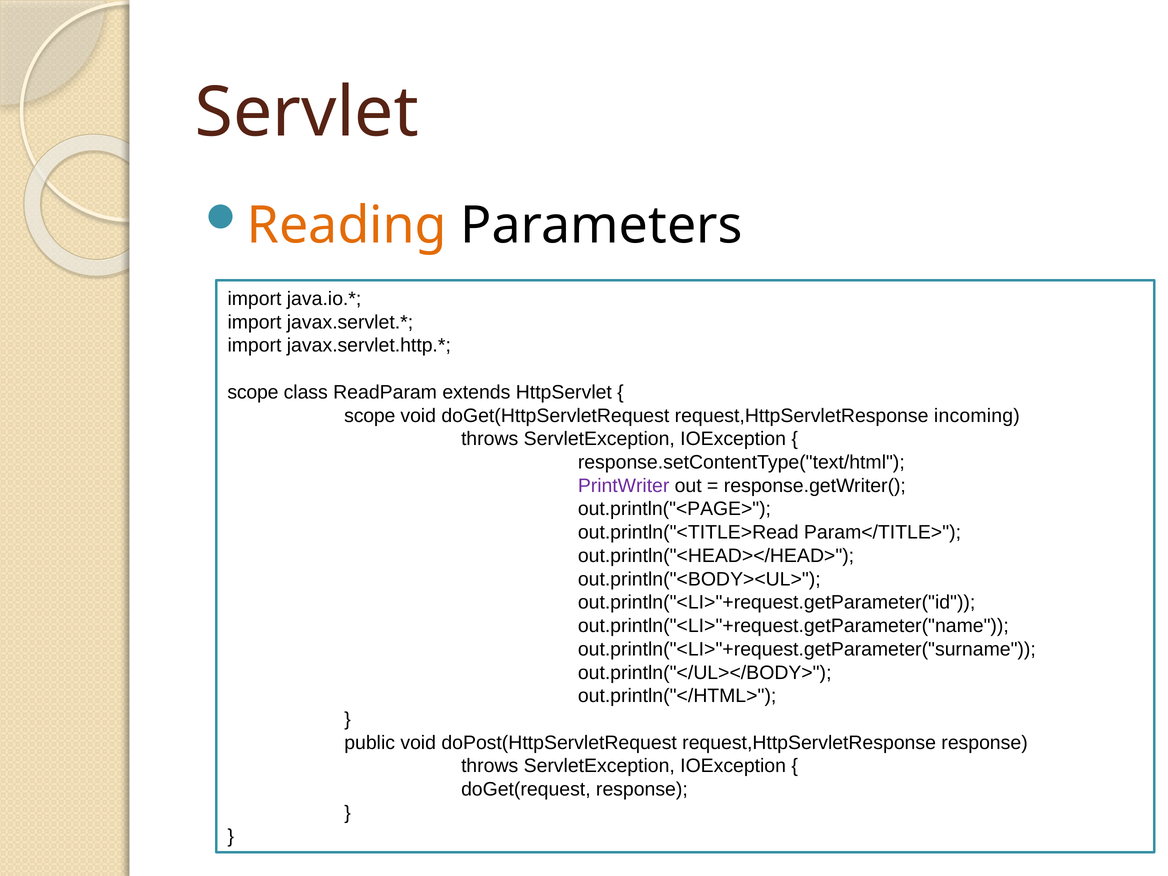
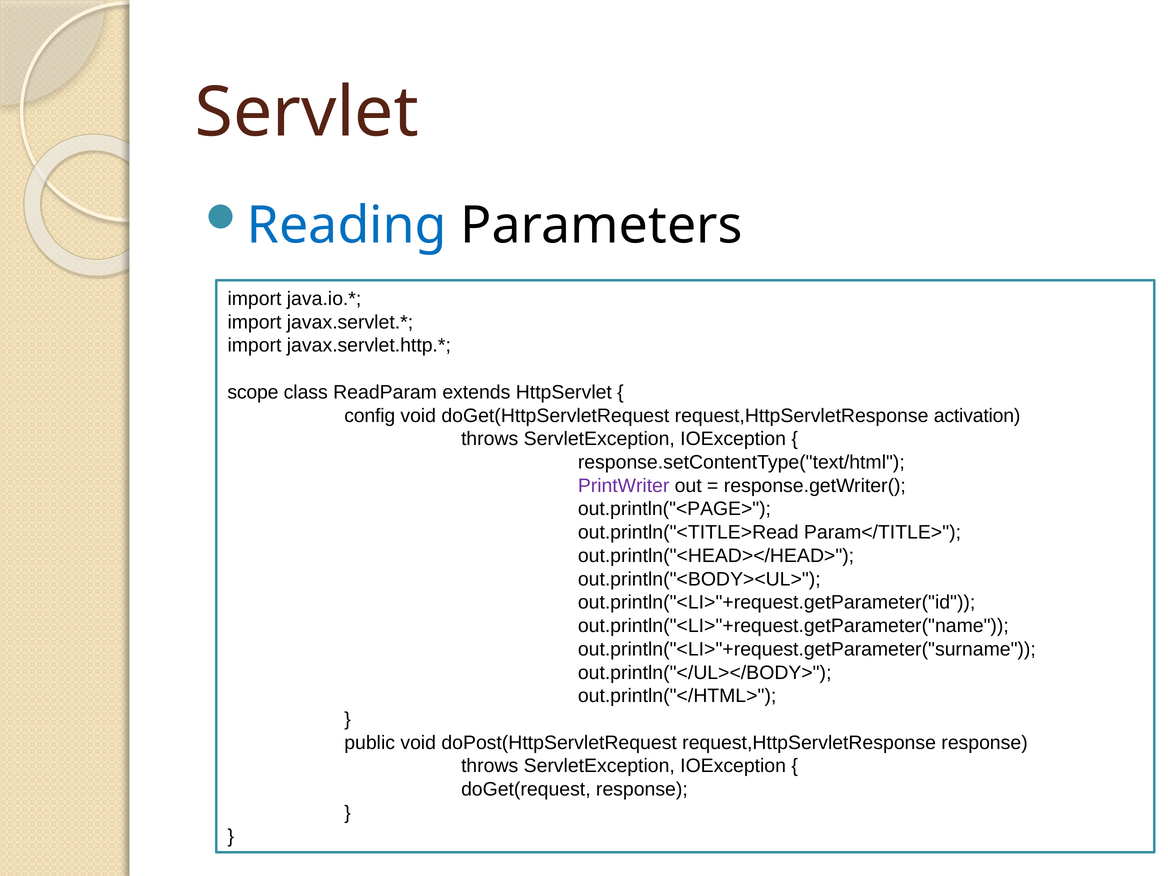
Reading colour: orange -> blue (347, 225)
scope: scope -> config (370, 416)
incoming: incoming -> activation (977, 416)
